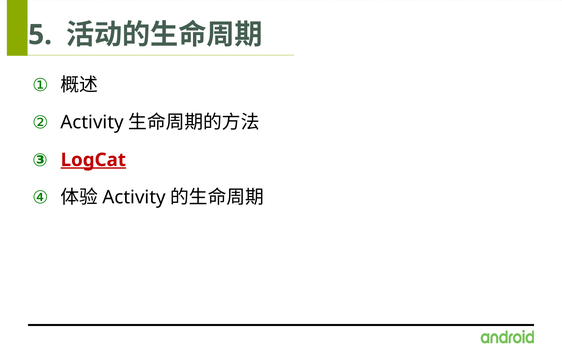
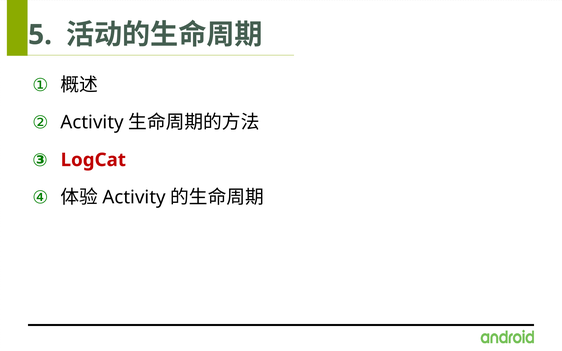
LogCat underline: present -> none (93, 160)
